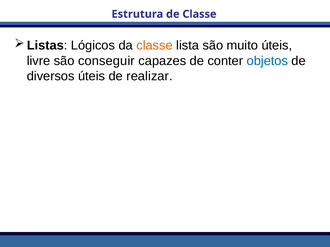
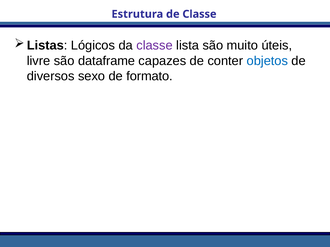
classe colour: orange -> purple (155, 46)
conseguir: conseguir -> dataframe (107, 61)
diversos úteis: úteis -> sexo (92, 76)
realizar: realizar -> formato (150, 76)
